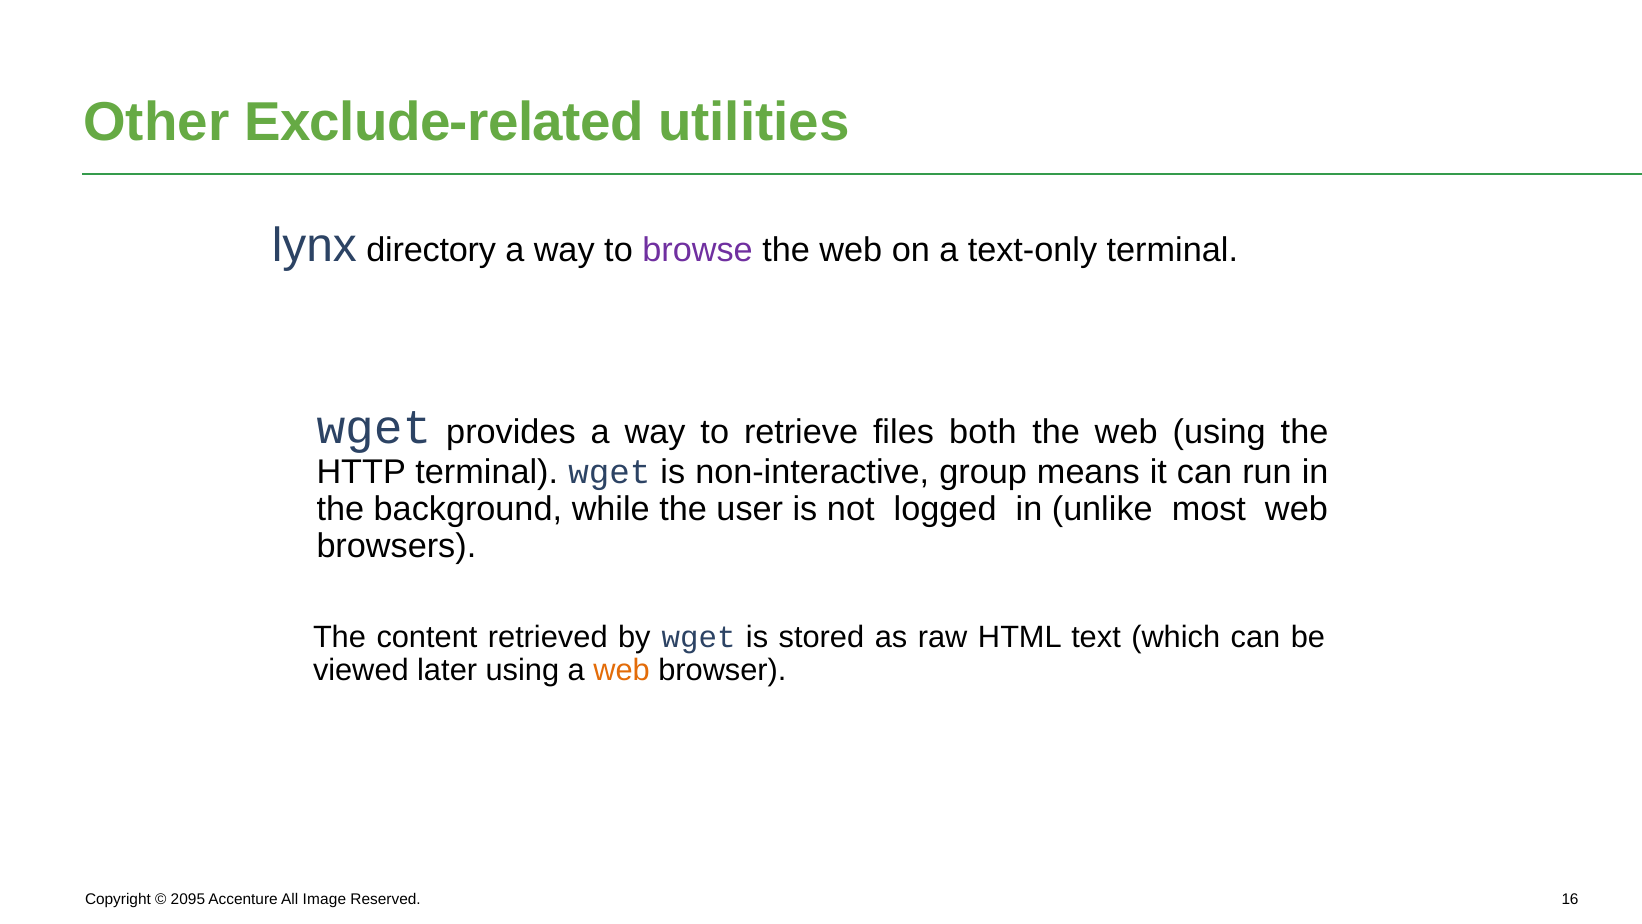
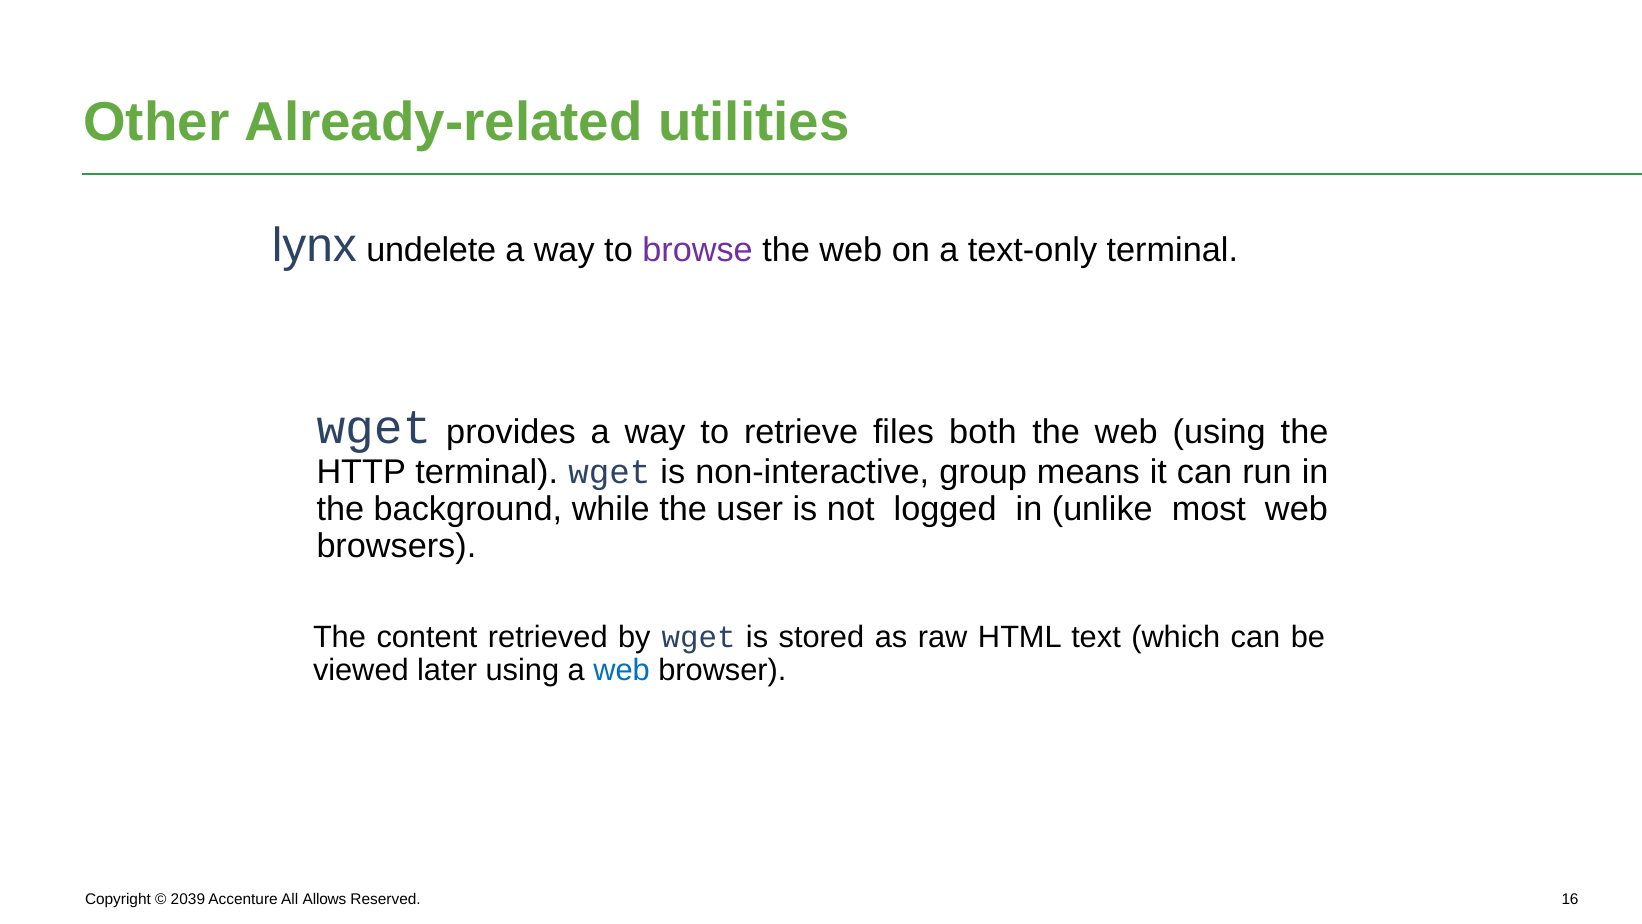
Exclude-related: Exclude-related -> Already-related (444, 122)
directory: directory -> undelete (431, 250)
web colour: orange -> blue (622, 670)
2095: 2095 -> 2039 (188, 899)
Image: Image -> Allows (325, 899)
